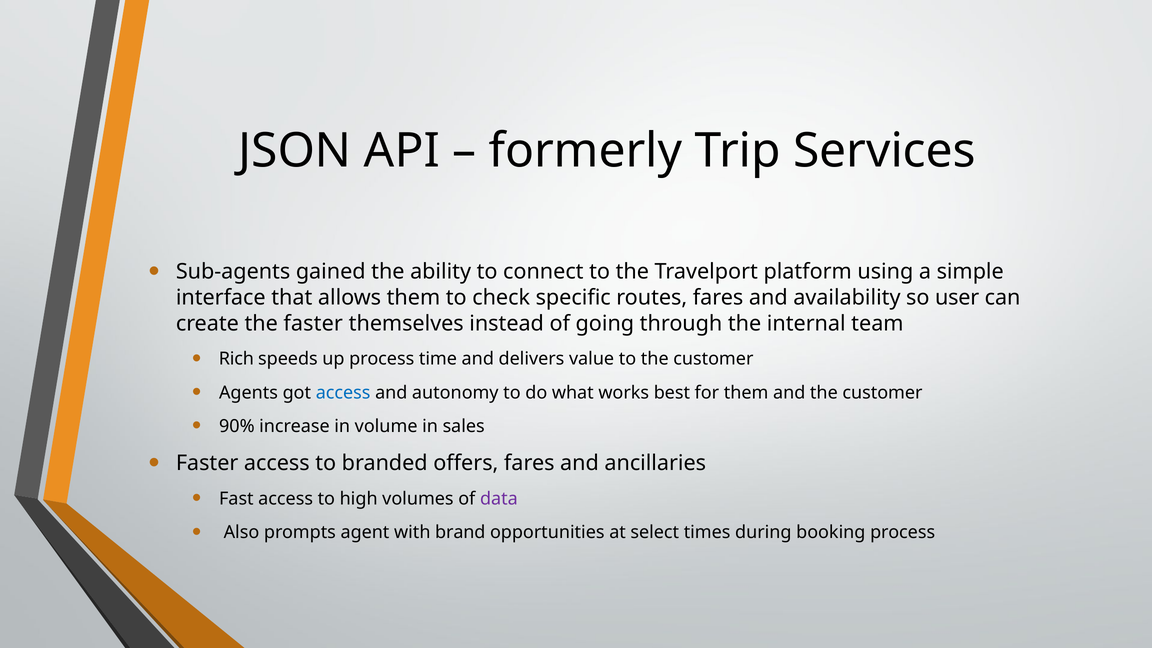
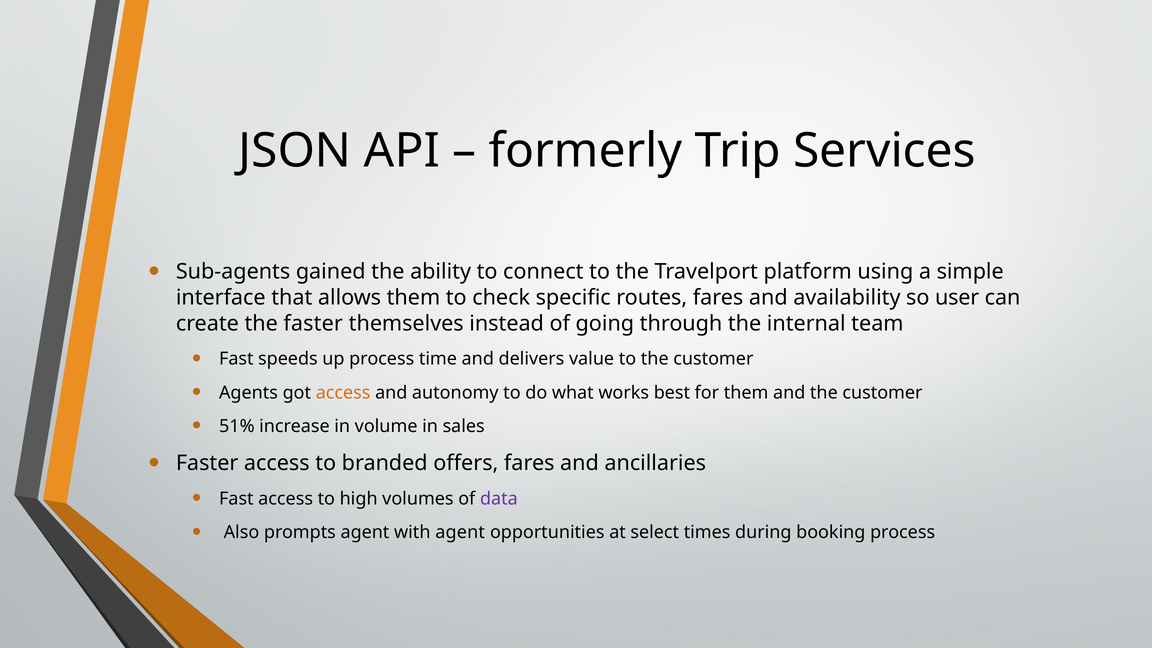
Rich: Rich -> Fast (236, 359)
access colour: blue -> orange (343, 393)
90%: 90% -> 51% (237, 426)
with brand: brand -> agent (460, 532)
